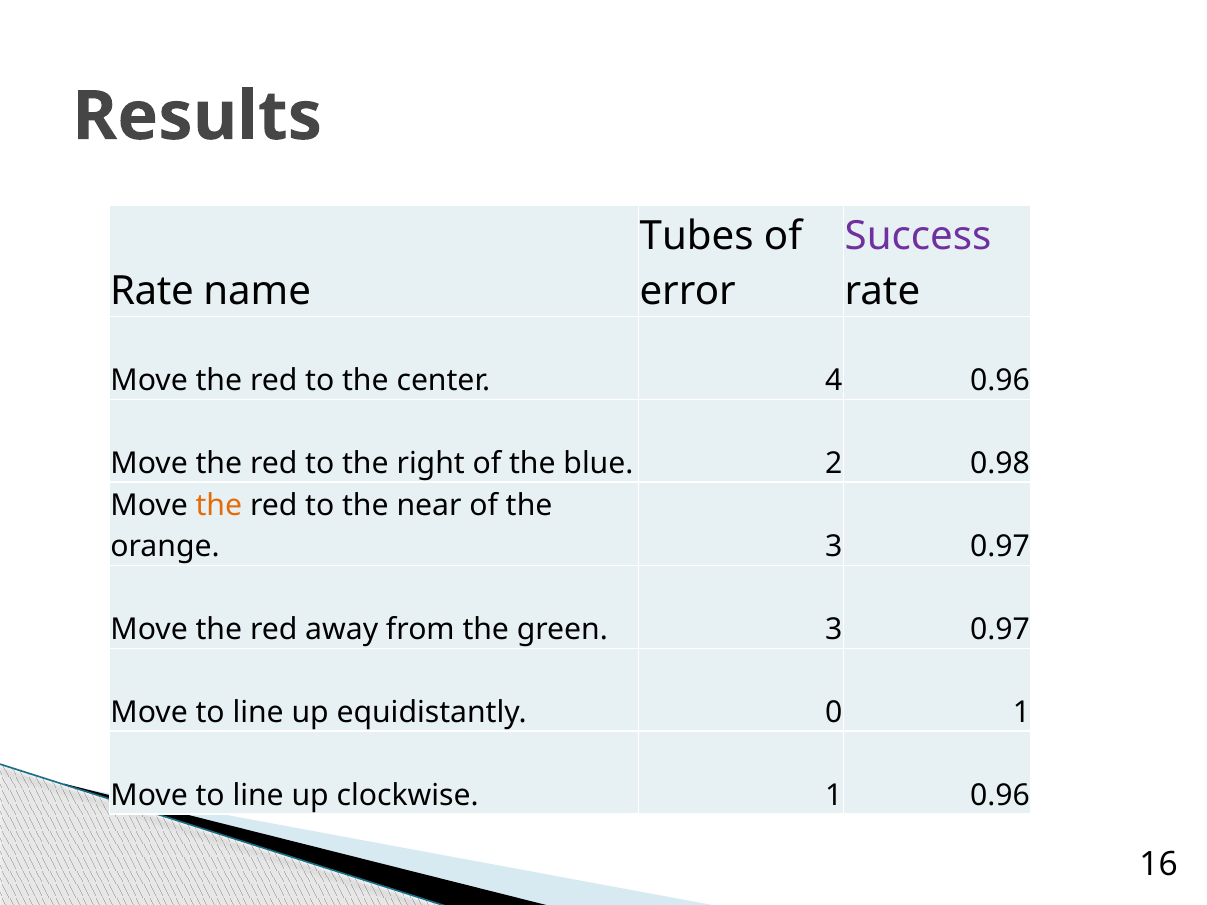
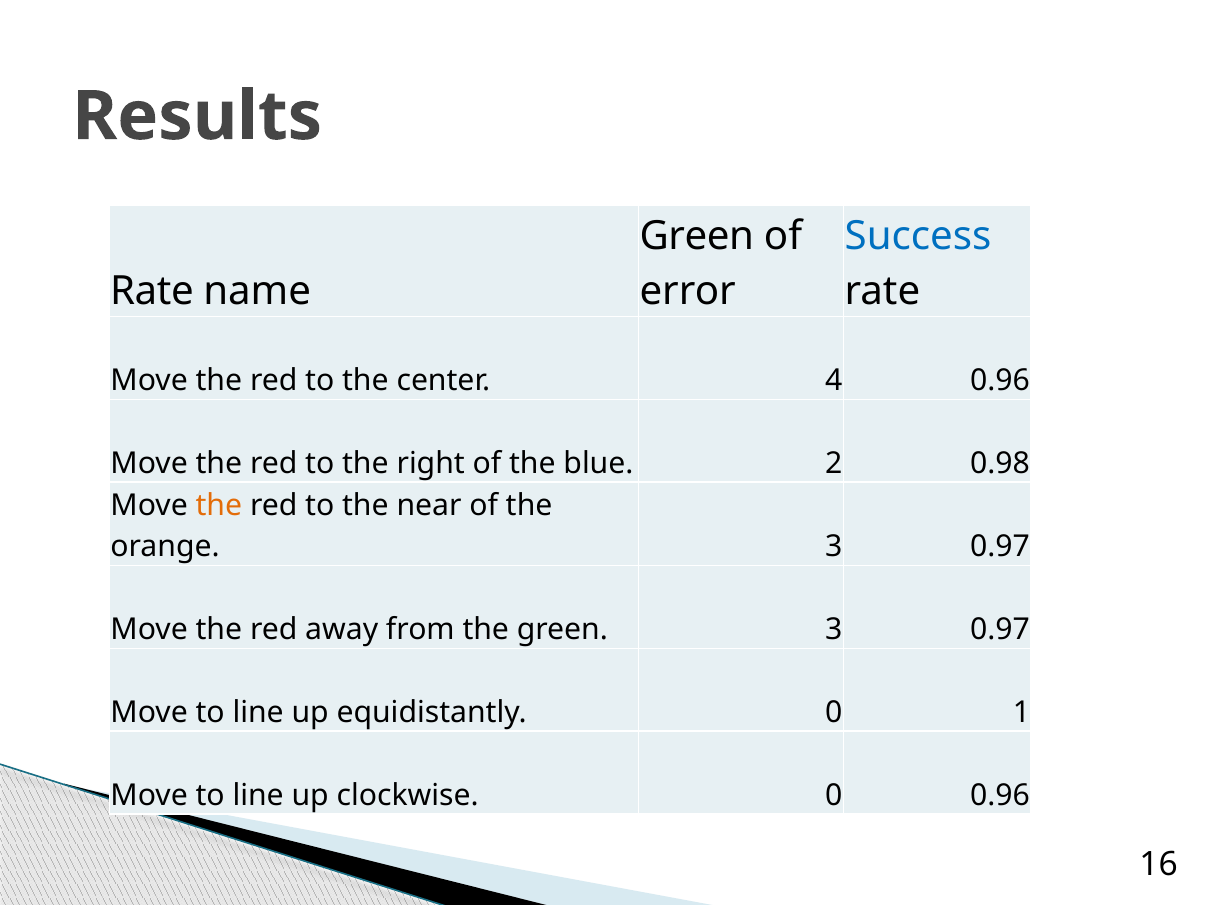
Tubes: Tubes -> Green (697, 237)
Success colour: purple -> blue (918, 237)
clockwise 1: 1 -> 0 (834, 795)
